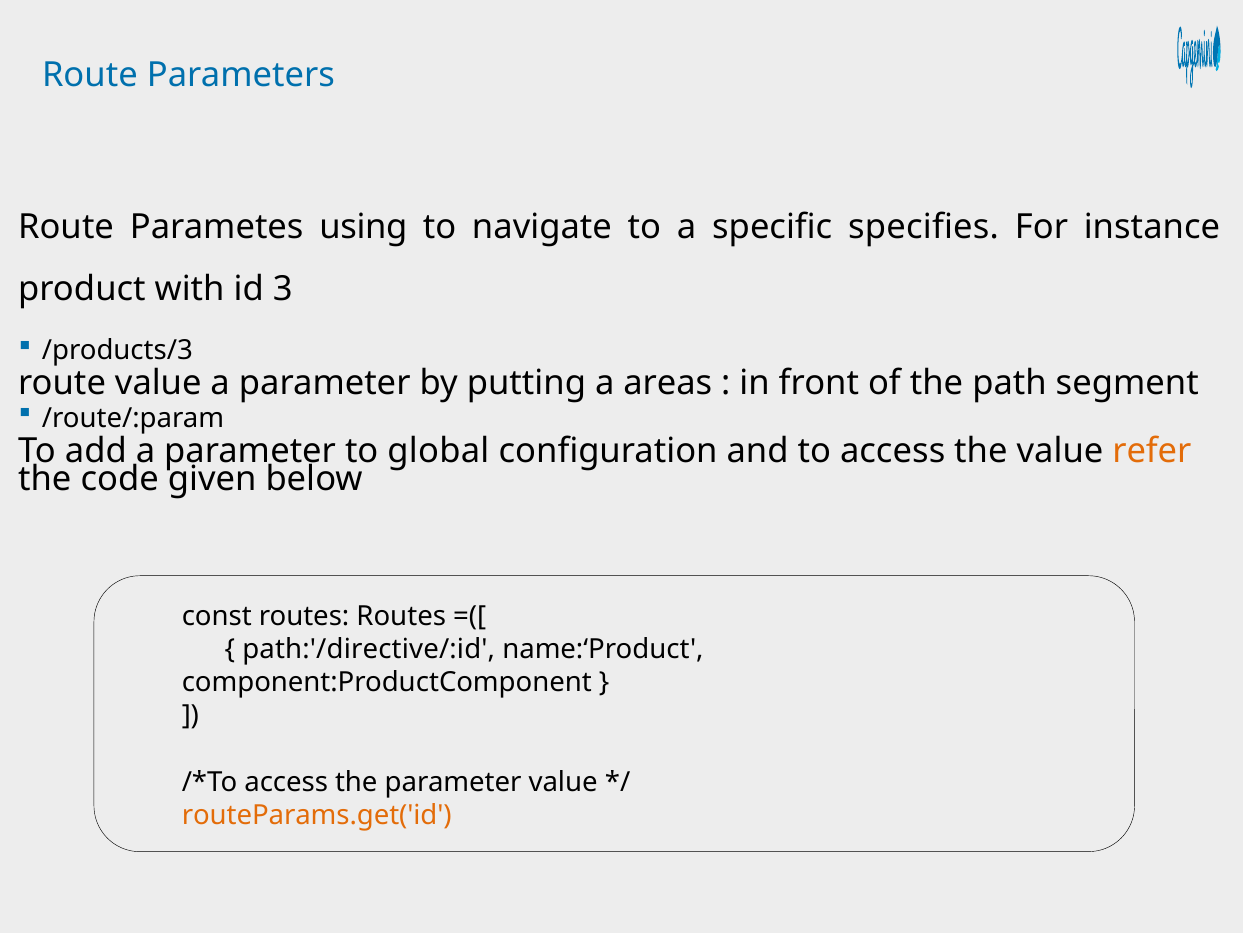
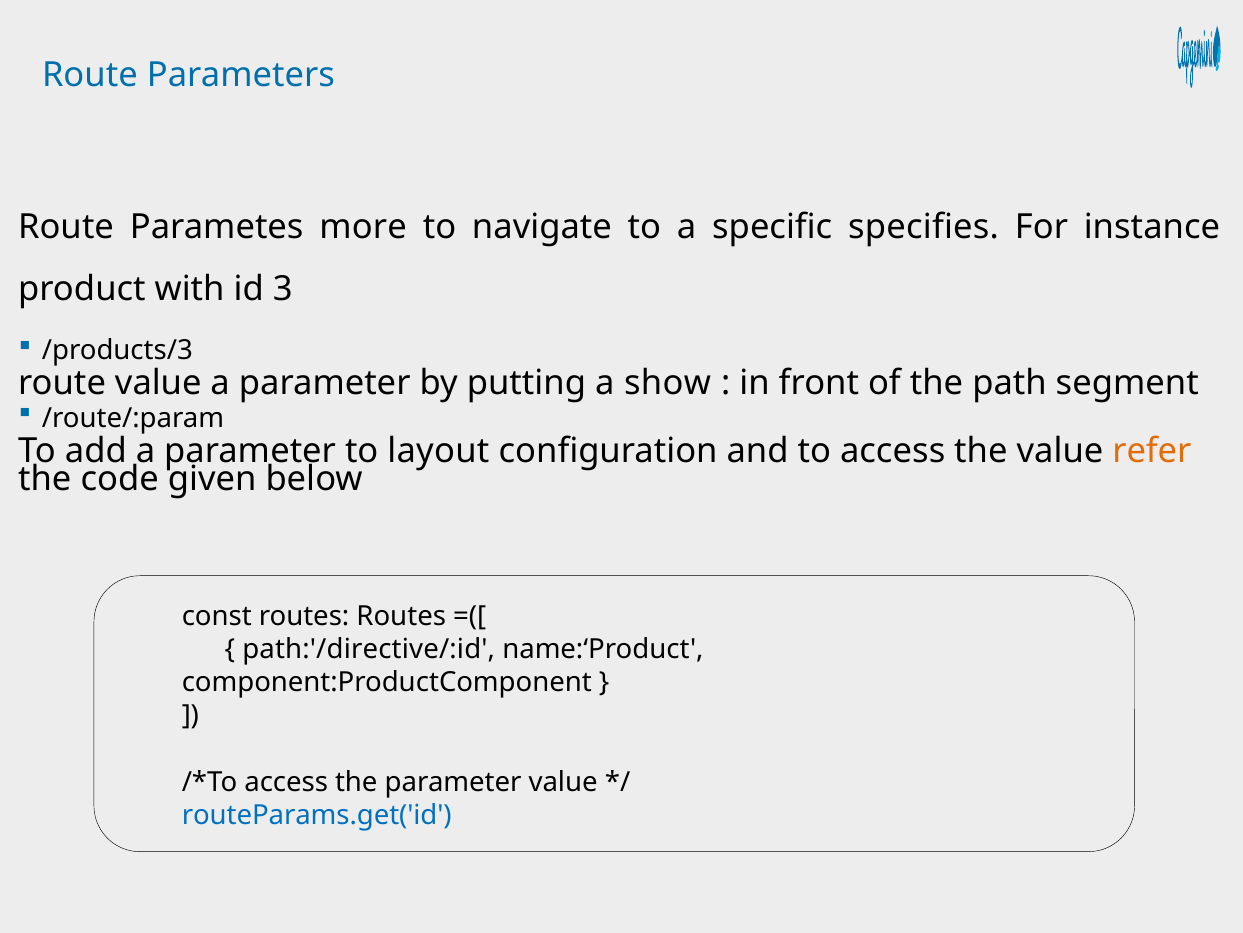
using: using -> more (363, 227)
areas: areas -> show (668, 383)
global: global -> layout (438, 450)
routeParams.get('id colour: orange -> blue (317, 814)
